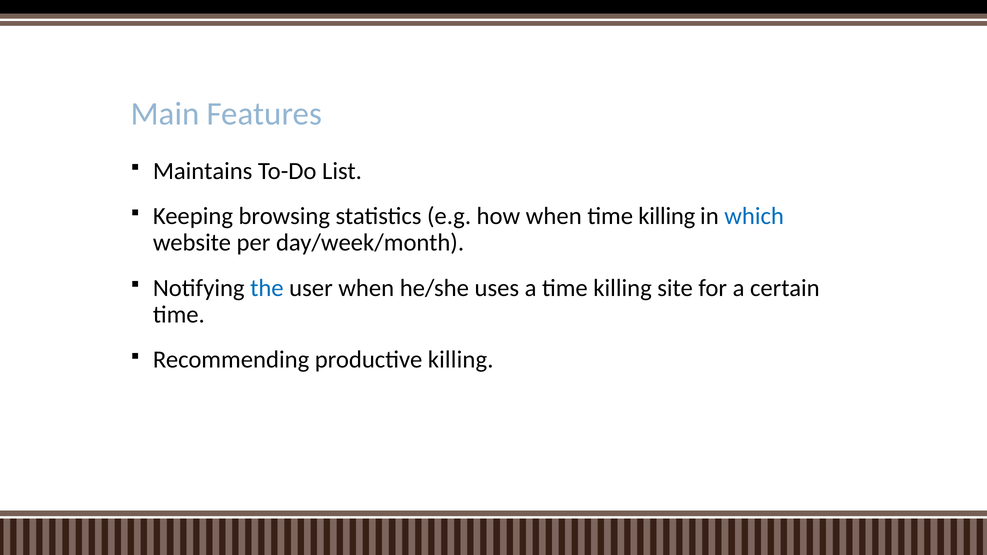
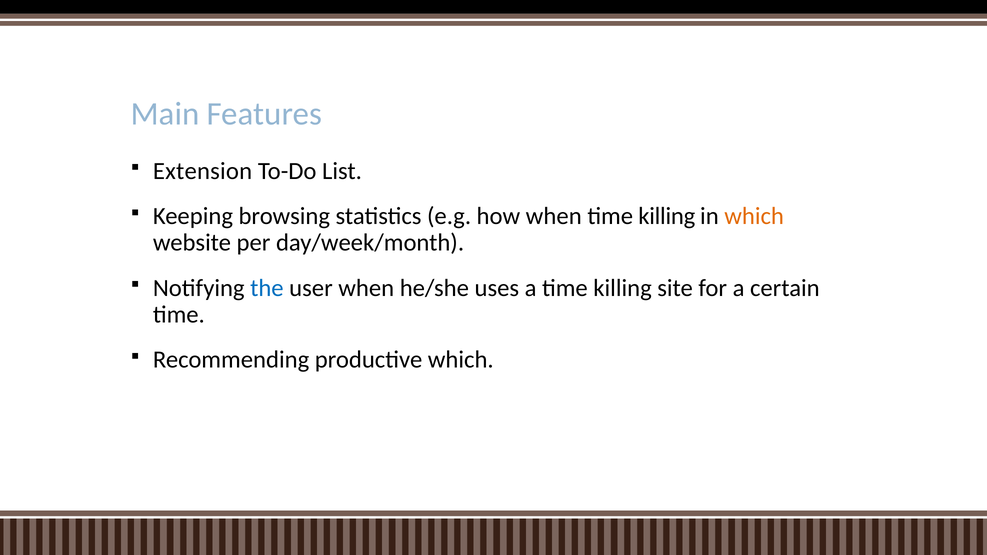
Maintains: Maintains -> Extension (203, 171)
which colour: blue -> orange (754, 216)
productive killing: killing -> which (461, 360)
